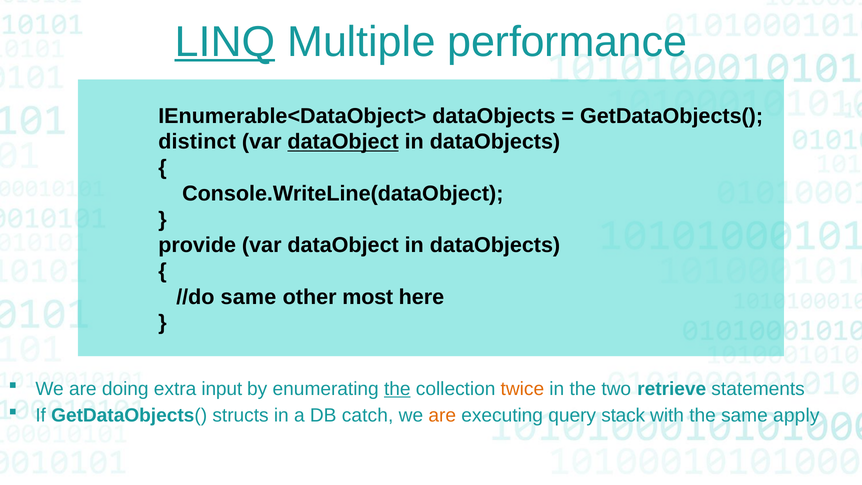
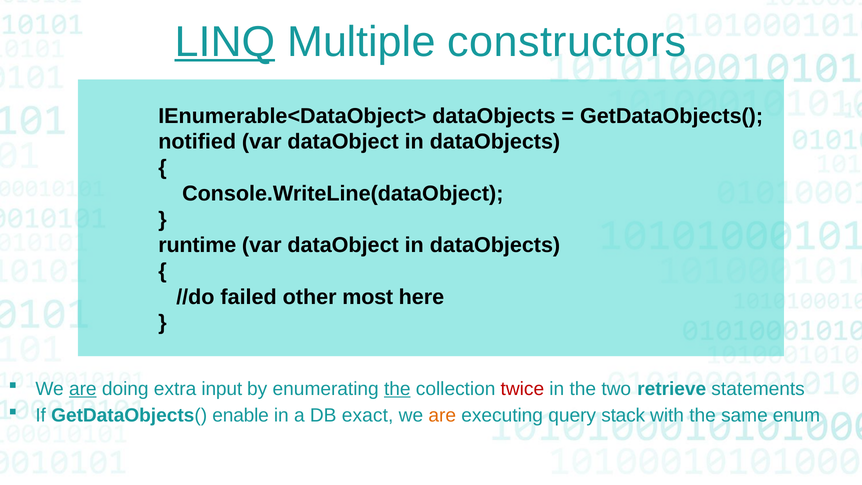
performance: performance -> constructors (567, 42)
distinct: distinct -> notified (197, 142)
dataObject underline: present -> none (343, 142)
provide: provide -> runtime (197, 245)
//do same: same -> failed (249, 297)
are underline: none -> present (83, 389)
twice colour: orange -> red (522, 389)
structs: structs -> enable (241, 416)
catch: catch -> exact (368, 416)
apply: apply -> enum (796, 416)
